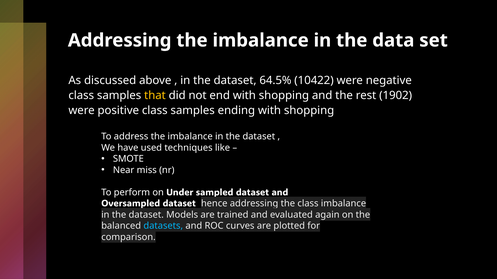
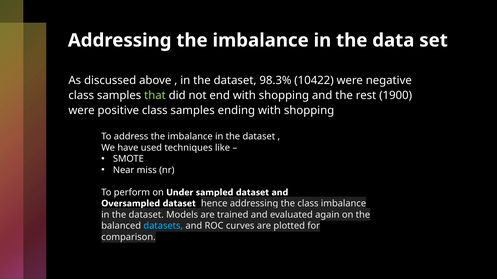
64.5%: 64.5% -> 98.3% (275, 81)
that colour: yellow -> light green (155, 96)
1902: 1902 -> 1900 (396, 96)
